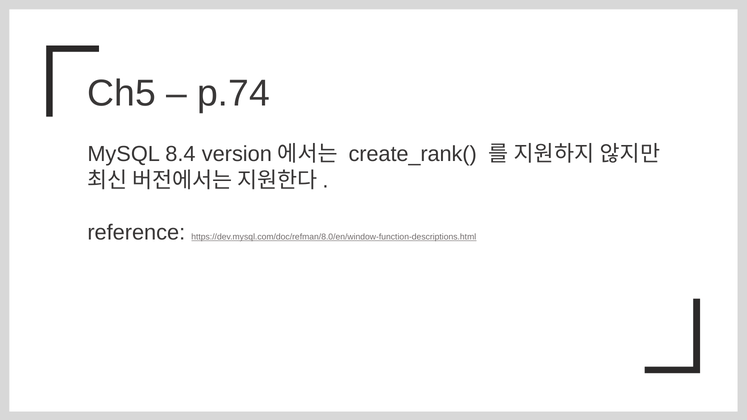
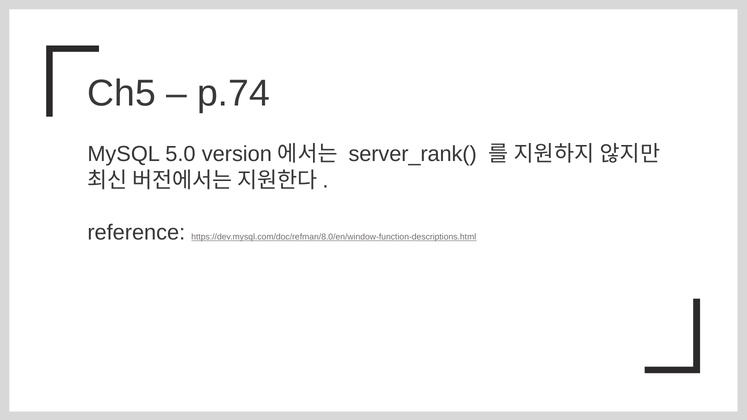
8.4: 8.4 -> 5.0 (180, 154)
create_rank(: create_rank( -> server_rank( (413, 154)
